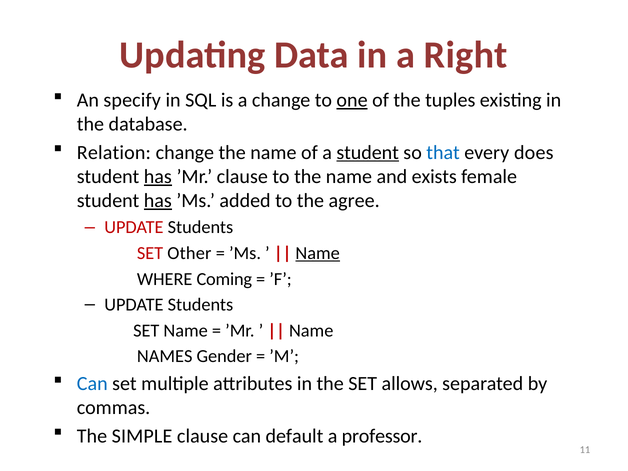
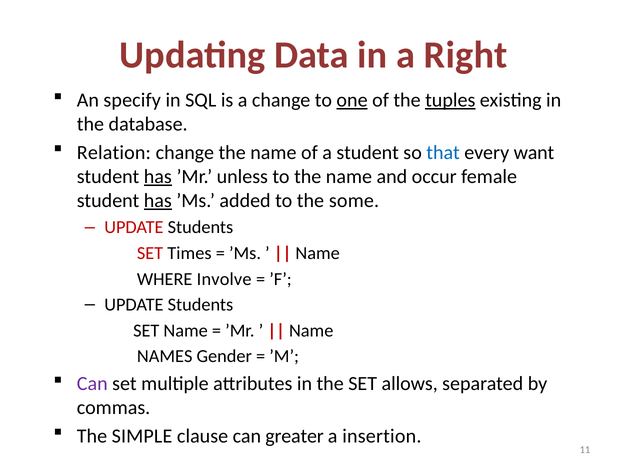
tuples underline: none -> present (450, 100)
student underline: present -> none (368, 153)
does: does -> want (534, 153)
’Mr clause: clause -> unless (242, 177)
exists: exists -> occur (434, 177)
agree: agree -> some (354, 201)
Other: Other -> Times (189, 253)
Name underline: present -> none (318, 253)
Coming: Coming -> Involve (224, 279)
Can colour: blue -> purple (92, 384)
default: default -> greater (295, 436)
professor: professor -> insertion (382, 436)
